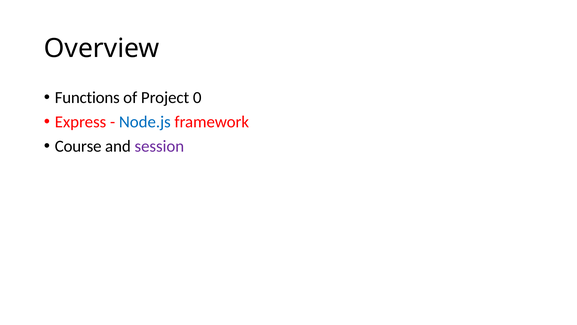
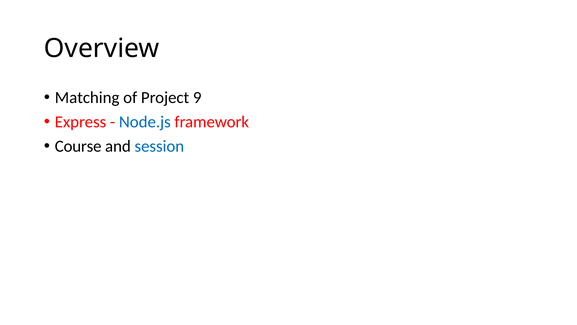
Functions: Functions -> Matching (87, 98)
0: 0 -> 9 (197, 98)
session colour: purple -> blue (159, 146)
